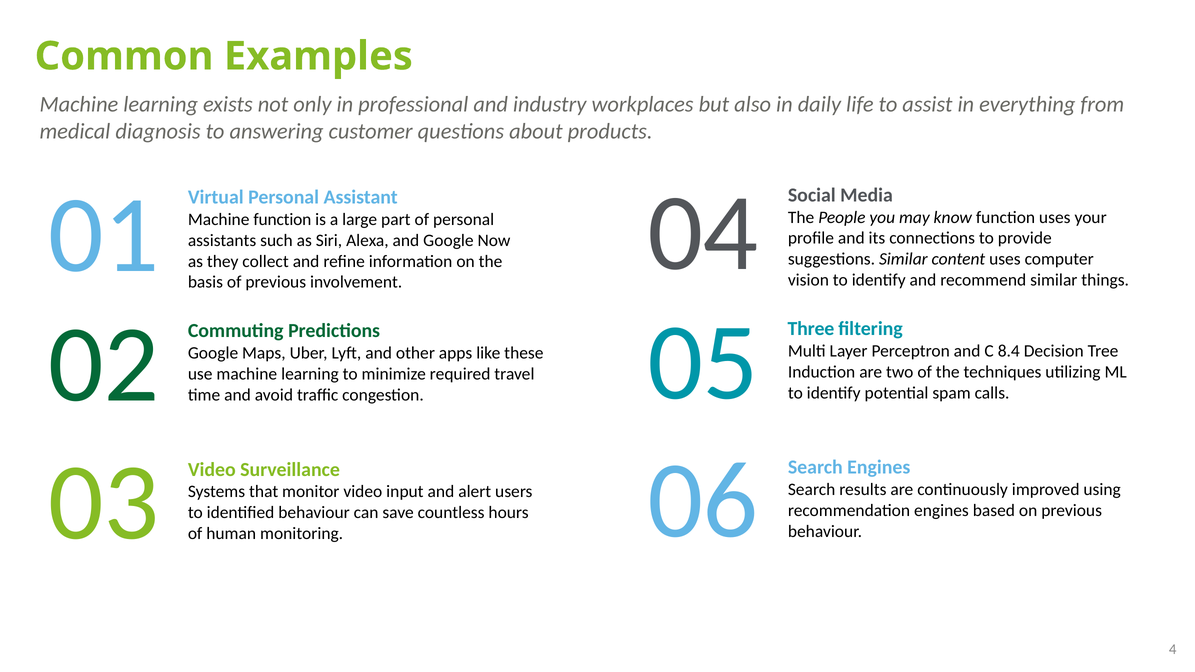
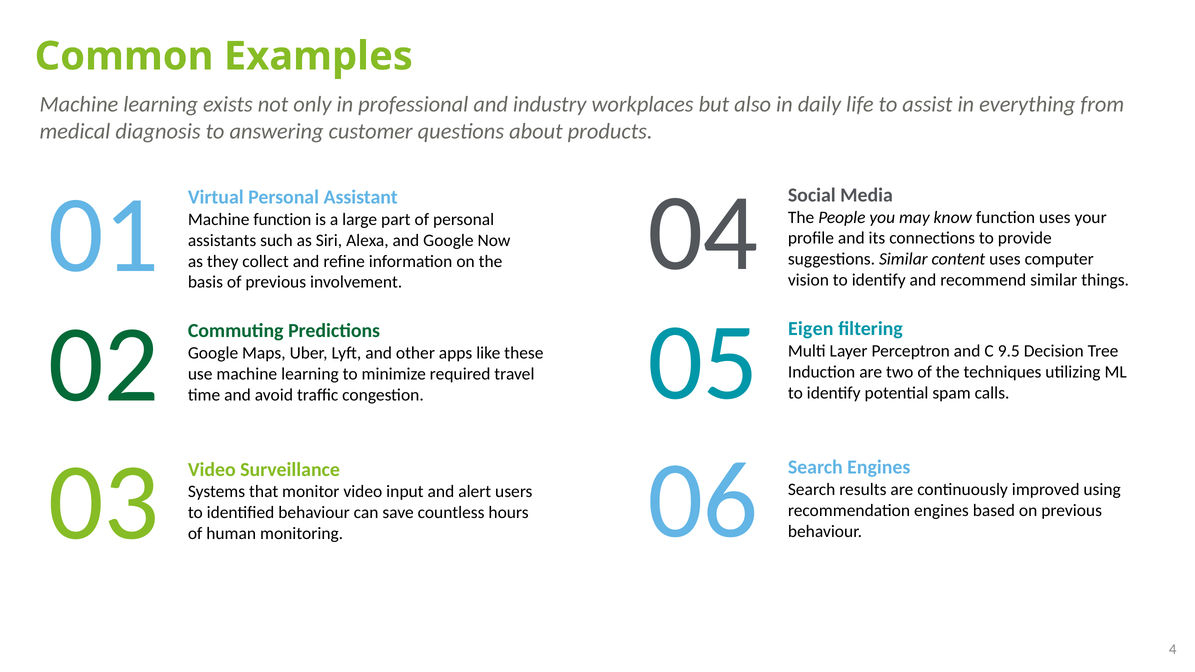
Three: Three -> Eigen (811, 329)
8.4: 8.4 -> 9.5 (1009, 351)
